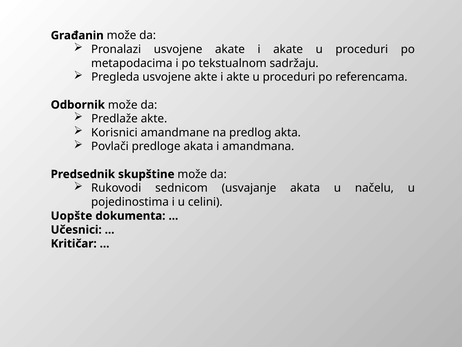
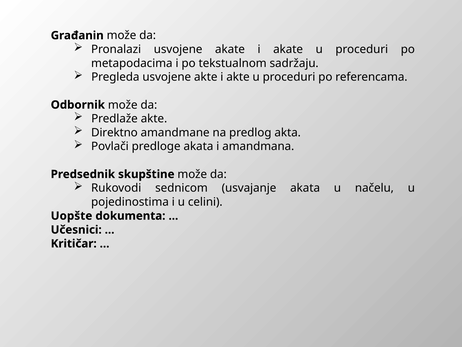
Korisnici: Korisnici -> Direktno (114, 132)
